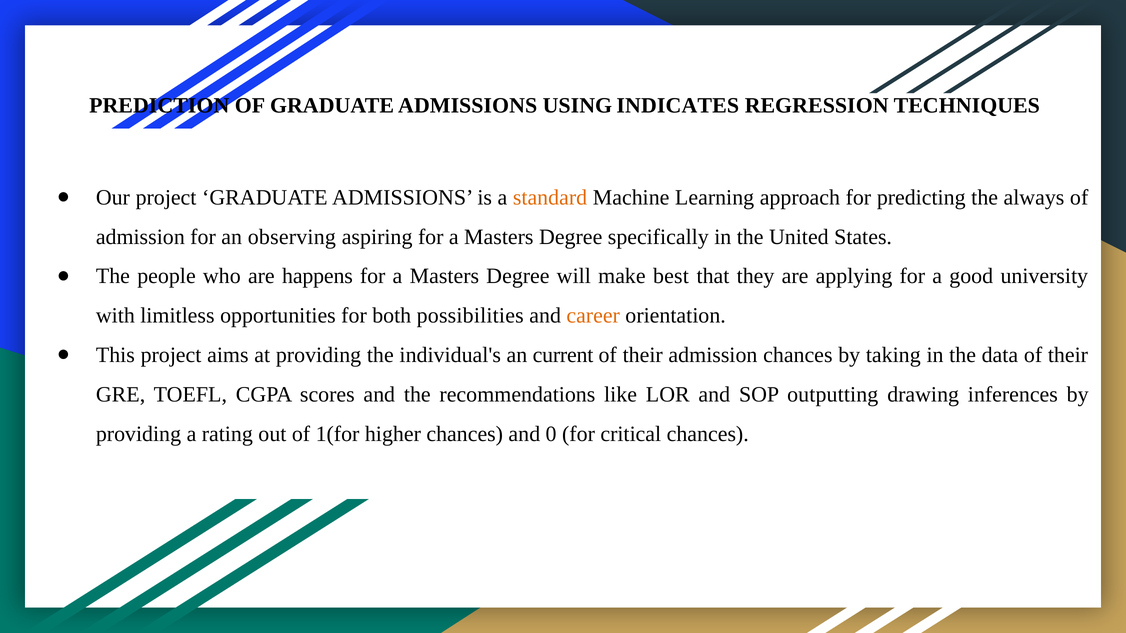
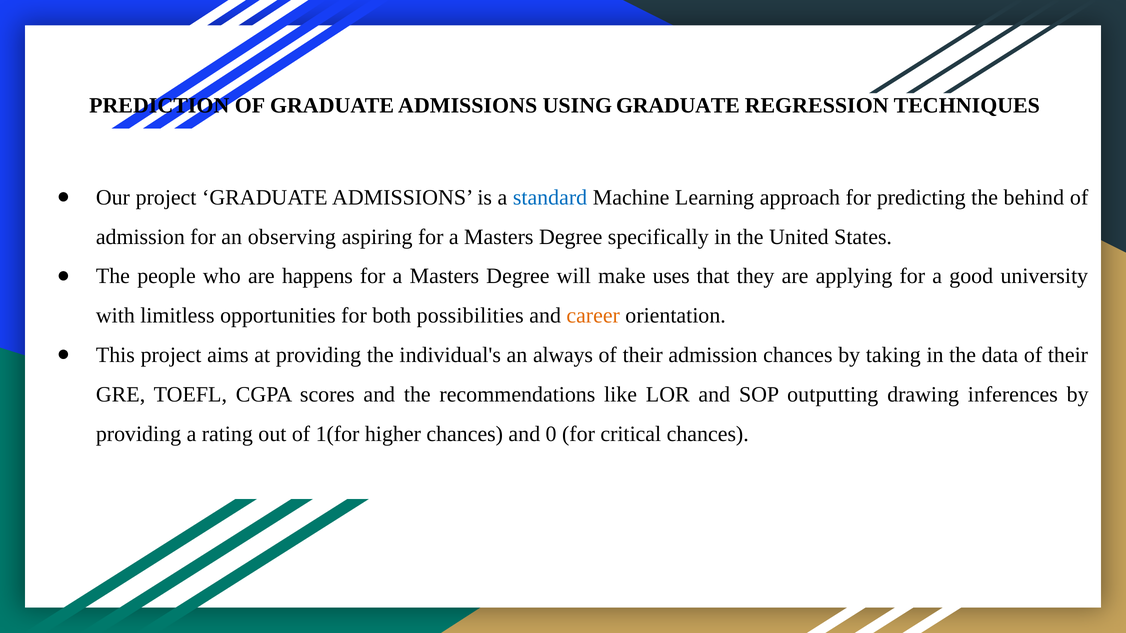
USING INDICATES: INDICATES -> GRADUATE (678, 106)
standard colour: orange -> blue (550, 198)
always: always -> behind (1034, 198)
best: best -> uses (671, 276)
current: current -> always (563, 355)
